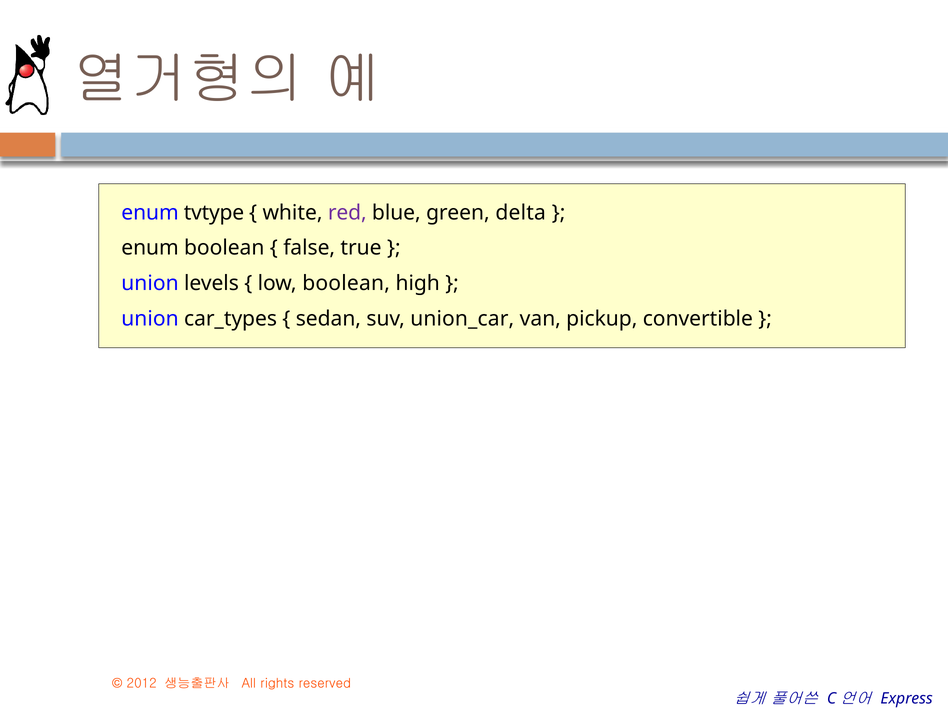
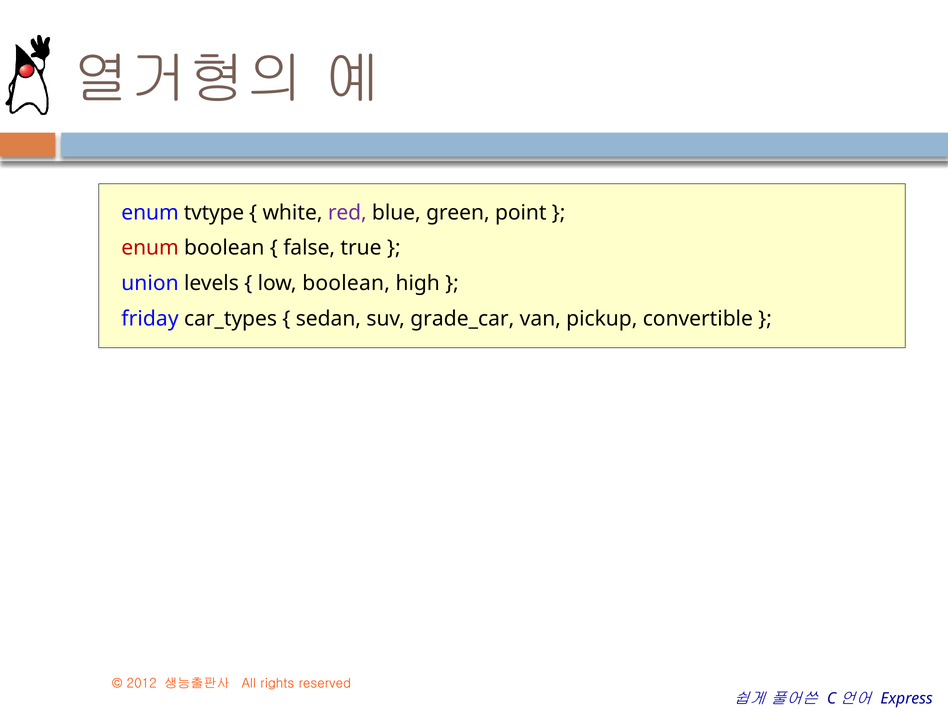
delta: delta -> point (521, 213)
enum colour: black -> red (150, 248)
union: union -> friday (150, 319)
union_car: union_car -> grade_car (462, 319)
